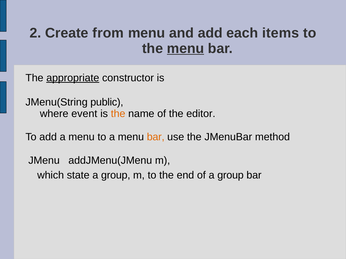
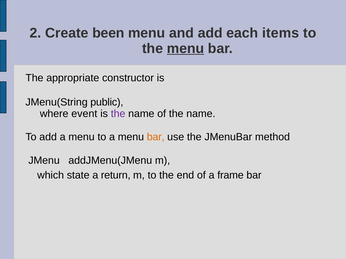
from: from -> been (108, 33)
appropriate underline: present -> none (73, 78)
the colour: orange -> purple (118, 114)
of the editor: editor -> name (201, 114)
group: group -> return (116, 175)
of a group: group -> frame (231, 175)
